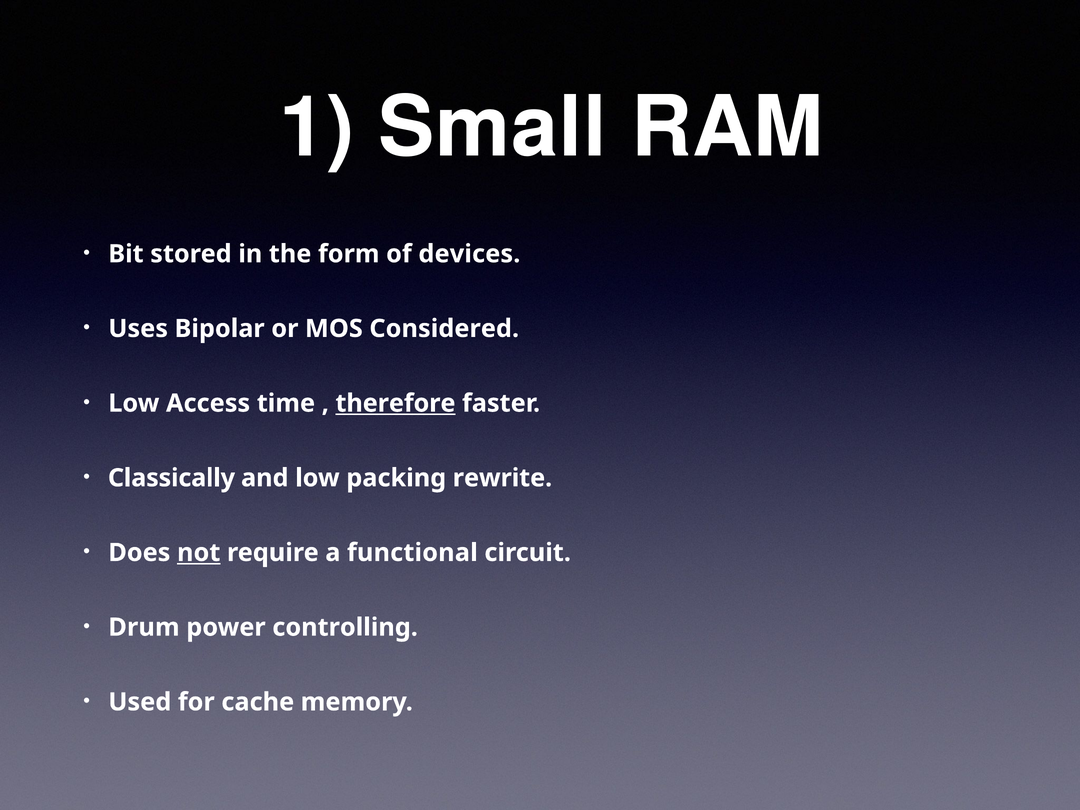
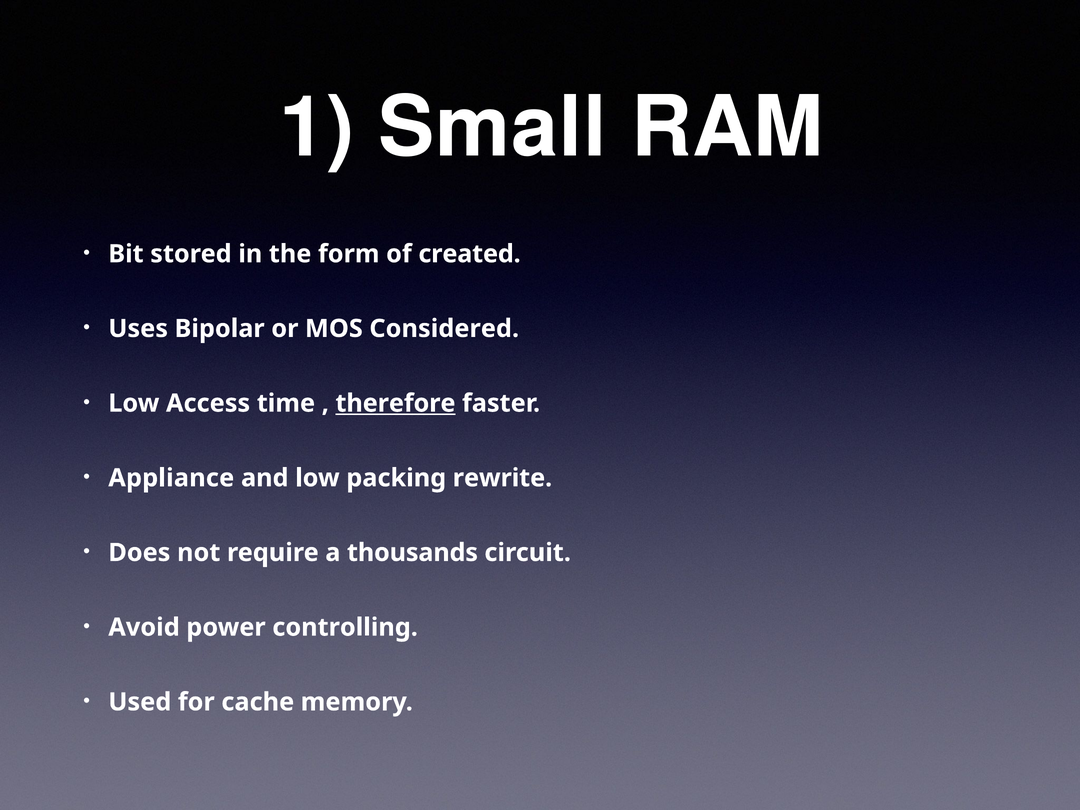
devices: devices -> created (470, 254)
Classically: Classically -> Appliance (171, 478)
not underline: present -> none (199, 553)
functional: functional -> thousands (412, 553)
Drum: Drum -> Avoid (144, 627)
